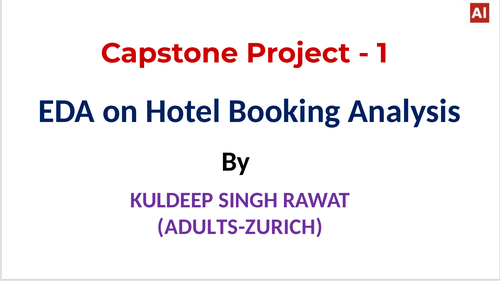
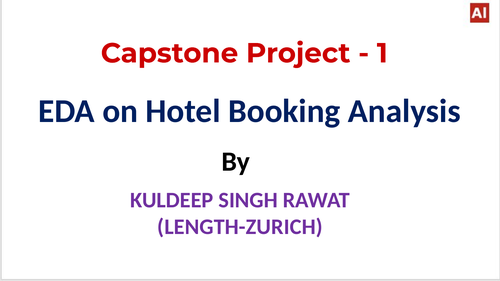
ADULTS-ZURICH: ADULTS-ZURICH -> LENGTH-ZURICH (240, 227)
